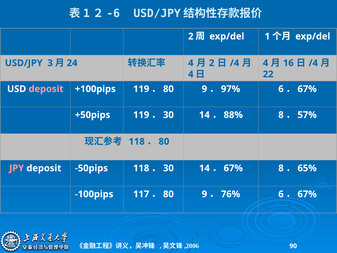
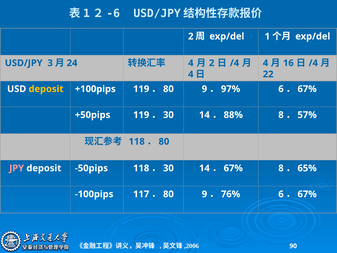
deposit colour: pink -> yellow (46, 89)
